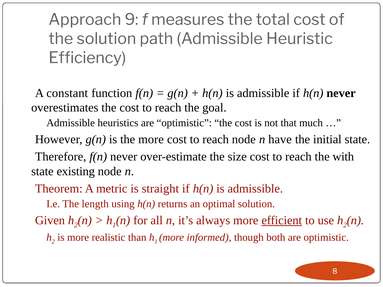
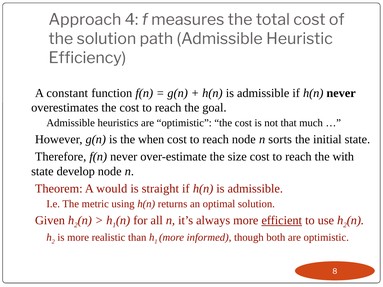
9: 9 -> 4 (131, 20)
the more: more -> when (151, 139)
have: have -> sorts (280, 139)
existing: existing -> develop (76, 171)
metric: metric -> would (112, 189)
length: length -> metric (95, 204)
